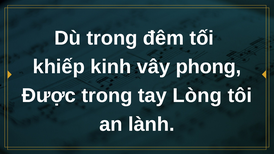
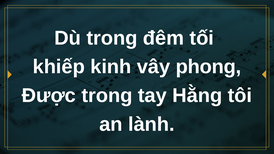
Lòng: Lòng -> Hằng (197, 96)
